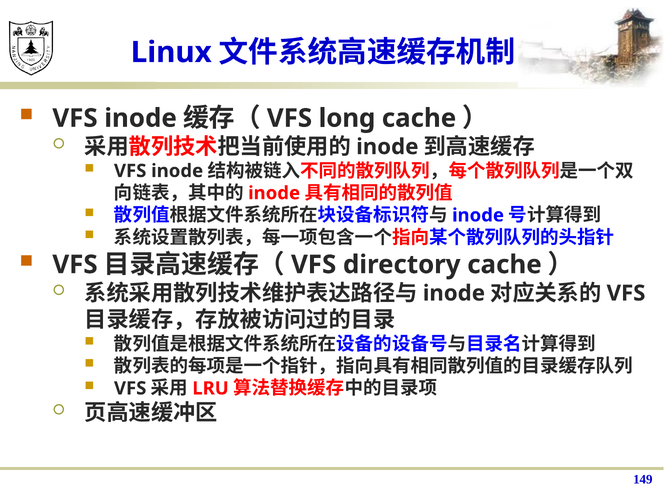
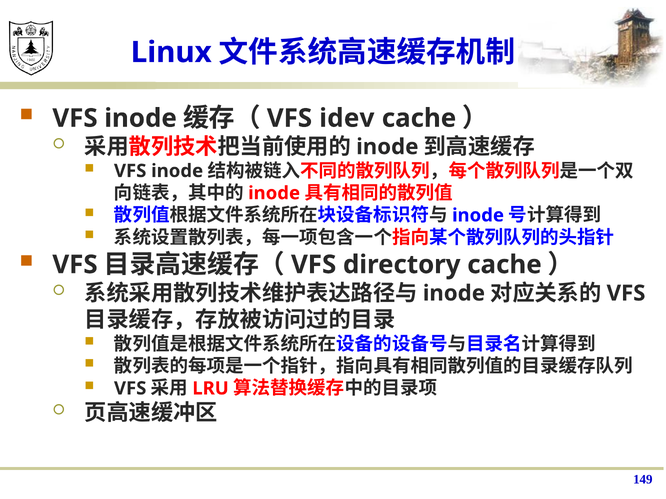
long: long -> idev (347, 118)
